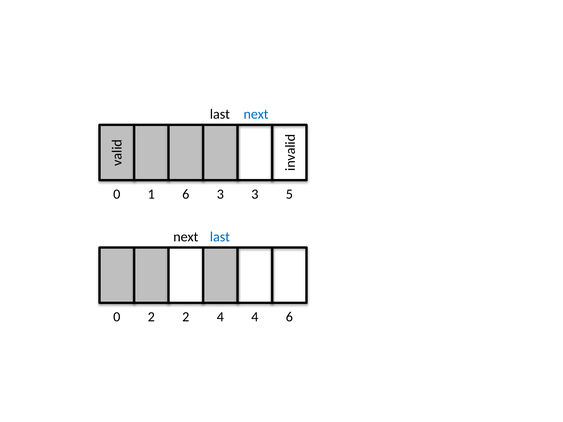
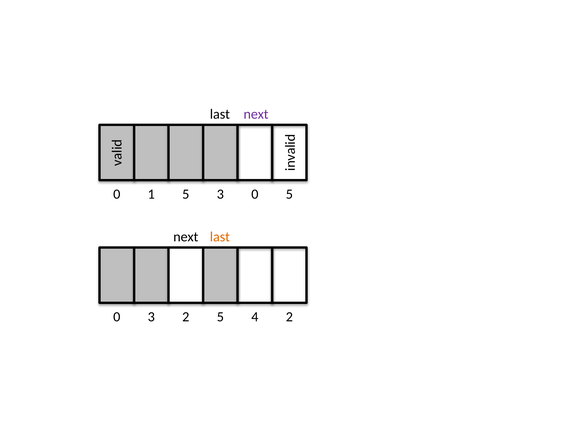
next colour: blue -> purple (256, 114)
1 6: 6 -> 5 (186, 194)
3 3: 3 -> 0 (255, 194)
last colour: blue -> orange (220, 237)
0 2: 2 -> 3 (151, 317)
2 4: 4 -> 5 (220, 317)
4 6: 6 -> 2 (289, 317)
